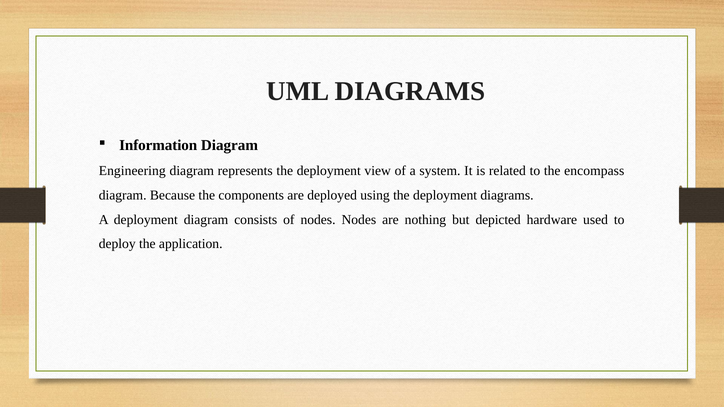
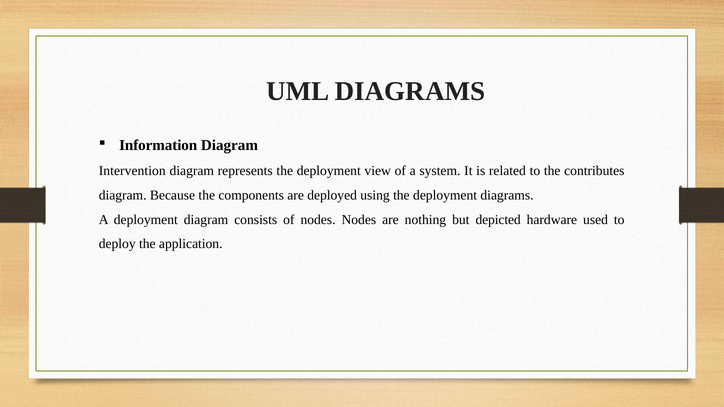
Engineering: Engineering -> Intervention (132, 171)
encompass: encompass -> contributes (594, 171)
